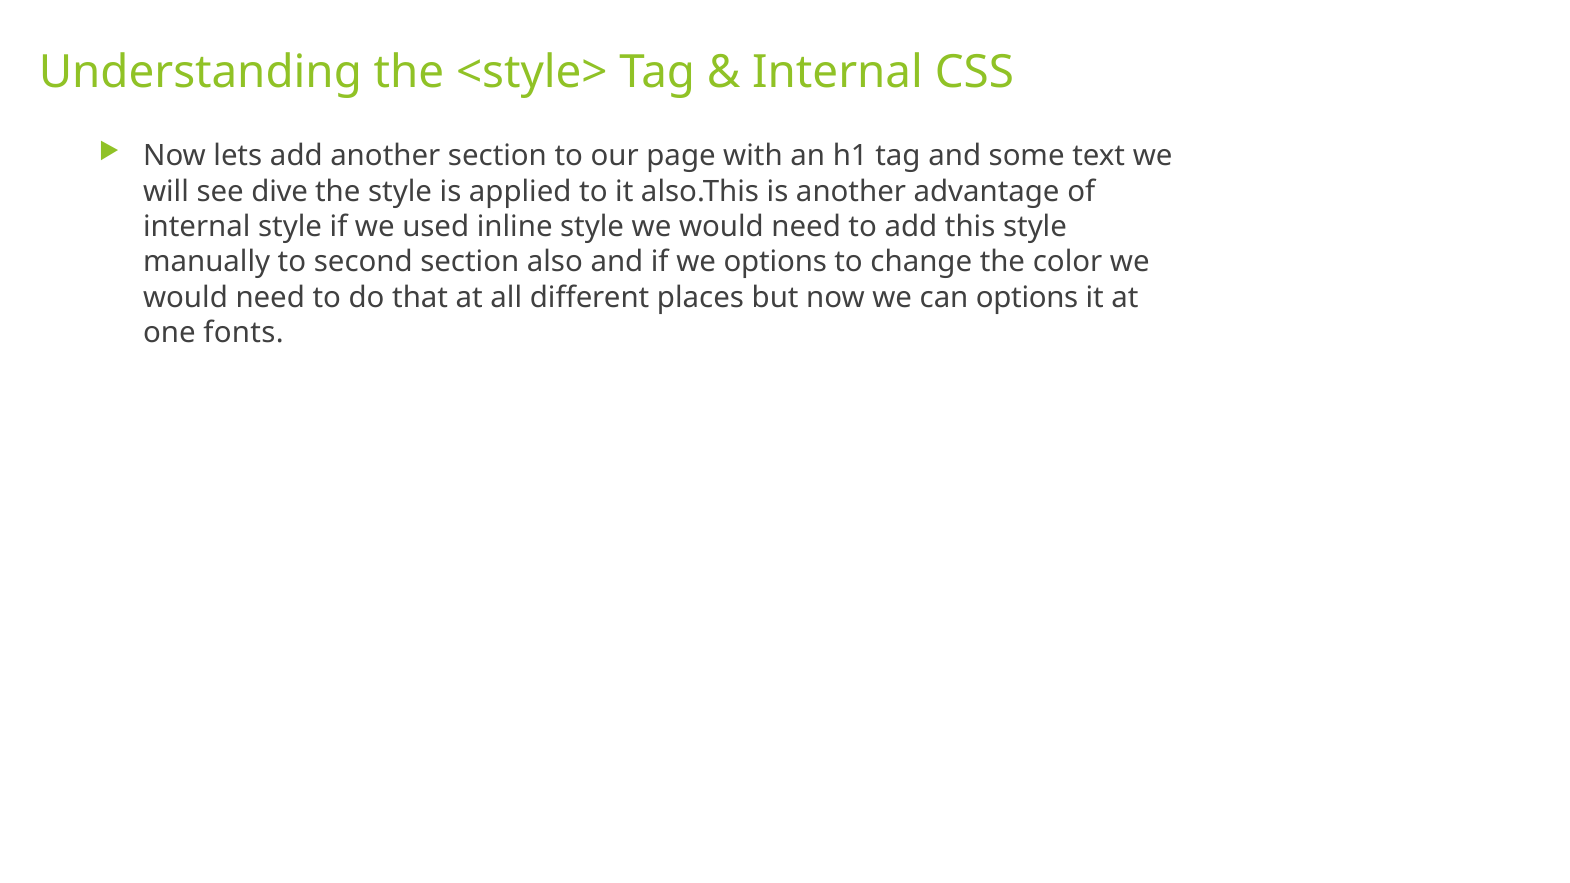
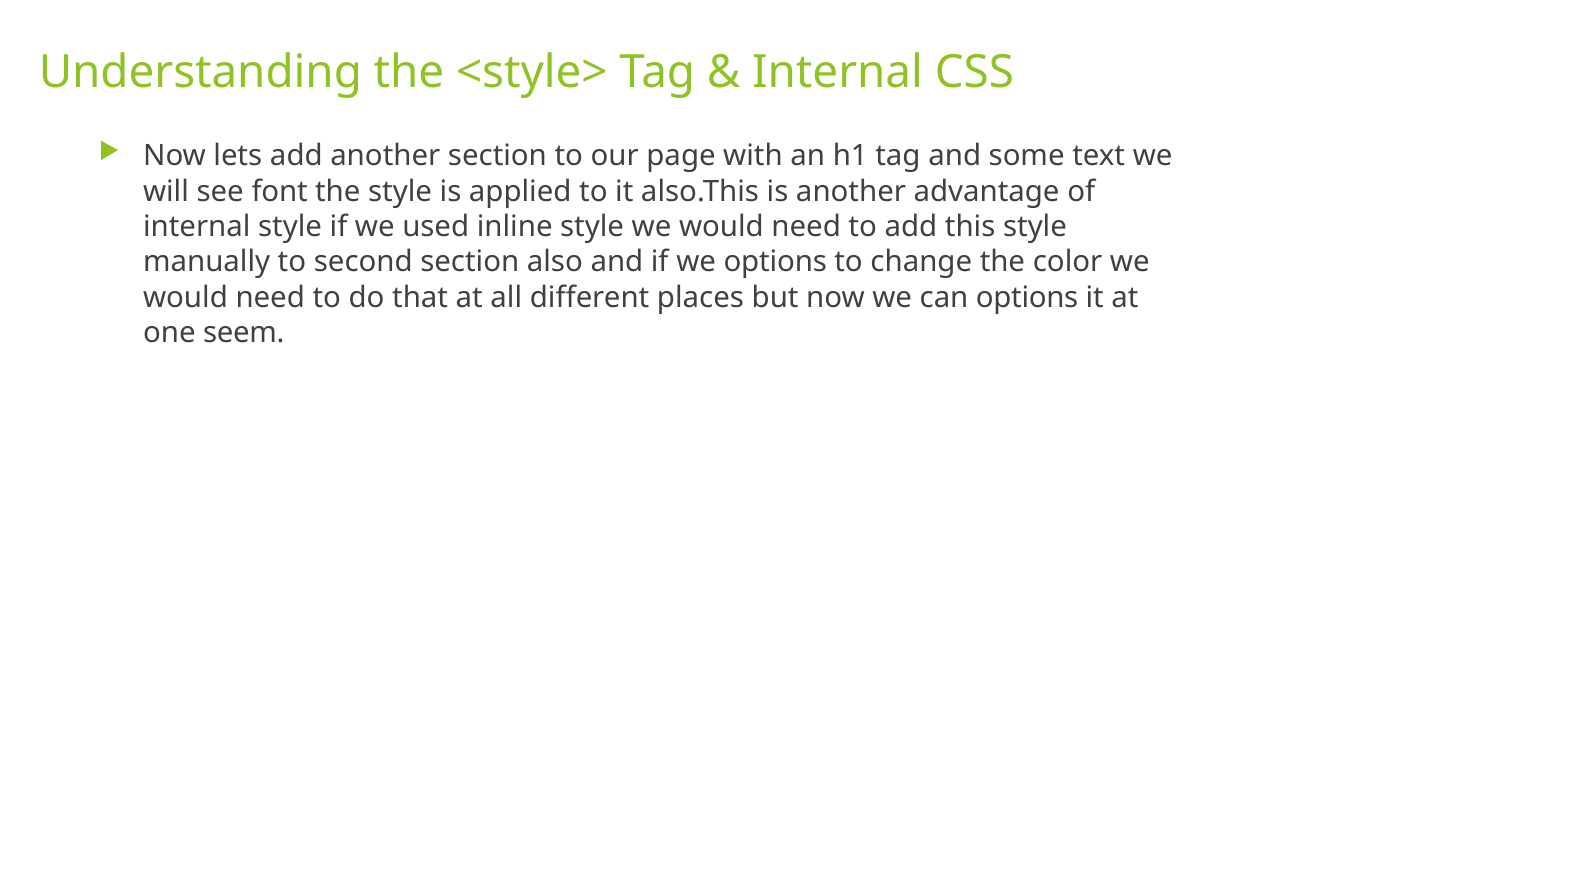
dive: dive -> font (280, 191)
fonts: fonts -> seem (244, 333)
